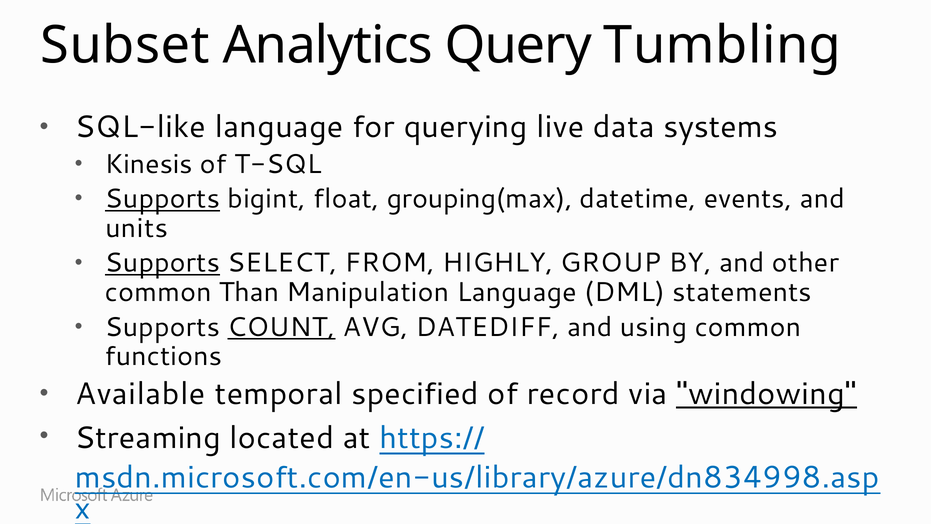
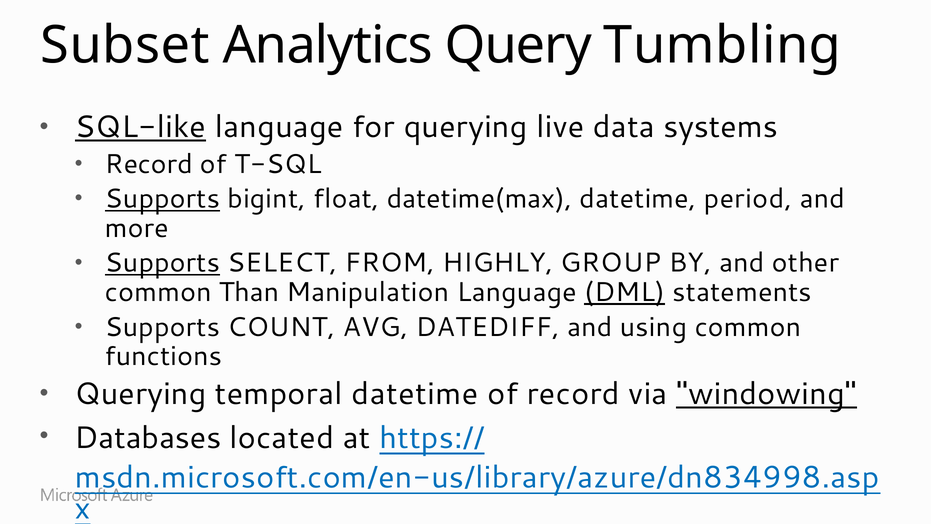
SQL-like underline: none -> present (140, 127)
Kinesis: Kinesis -> Record (149, 164)
grouping(max: grouping(max -> datetime(max (480, 199)
events: events -> period (748, 199)
units: units -> more (137, 228)
DML underline: none -> present (625, 292)
COUNT underline: present -> none (281, 327)
Available: Available -> Querying (141, 394)
temporal specified: specified -> datetime (415, 394)
Streaming: Streaming -> Databases (148, 438)
